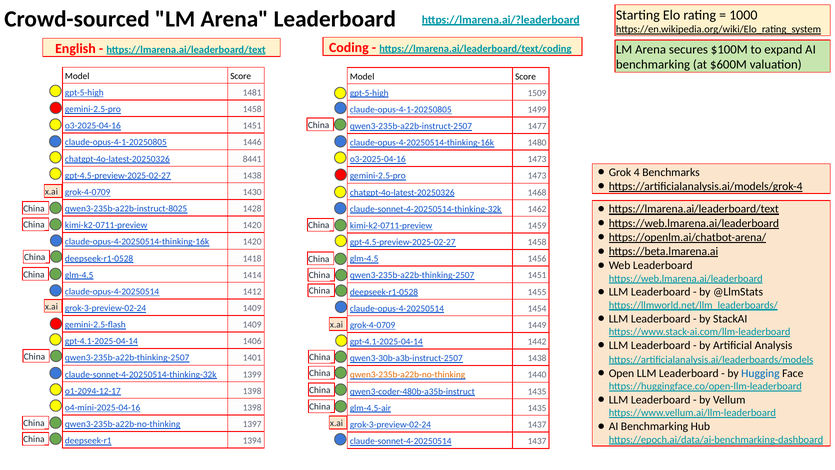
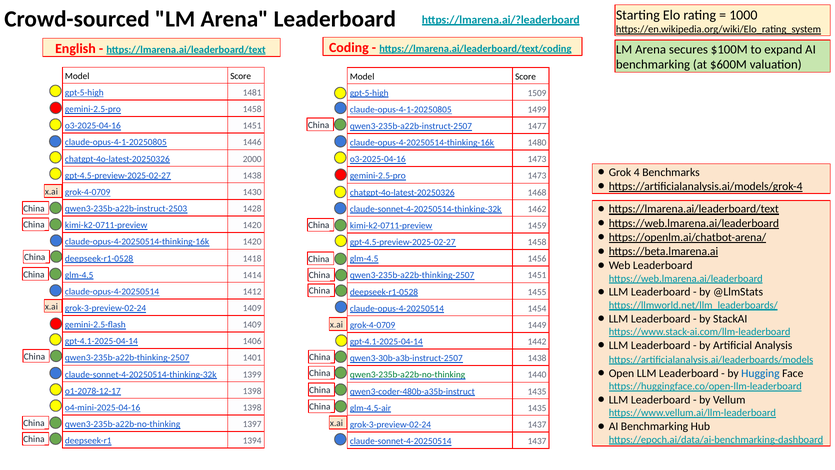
8441: 8441 -> 2000 (252, 159)
qwen3-235b-a22b-instruct-8025: qwen3-235b-a22b-instruct-8025 -> qwen3-235b-a22b-instruct-2503 (126, 209)
qwen3-235b-a22b-no-thinking colour: orange -> green (408, 375)
o1-2094-12-17: o1-2094-12-17 -> o1-2078-12-17 (93, 391)
